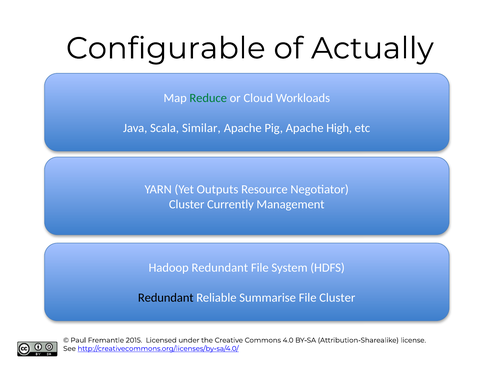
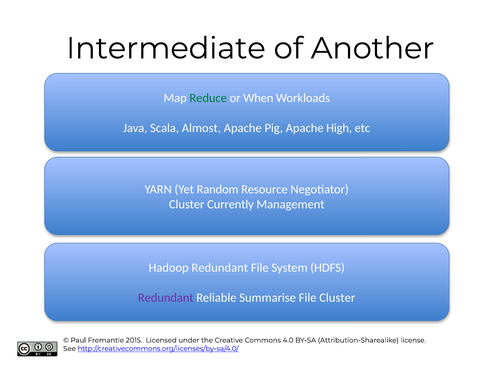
Configurable: Configurable -> Intermediate (166, 48)
Actually: Actually -> Another (373, 48)
Cloud: Cloud -> When (258, 98)
Similar: Similar -> Almost (201, 128)
Outputs: Outputs -> Random (218, 189)
Redundant colour: black -> purple (166, 298)
